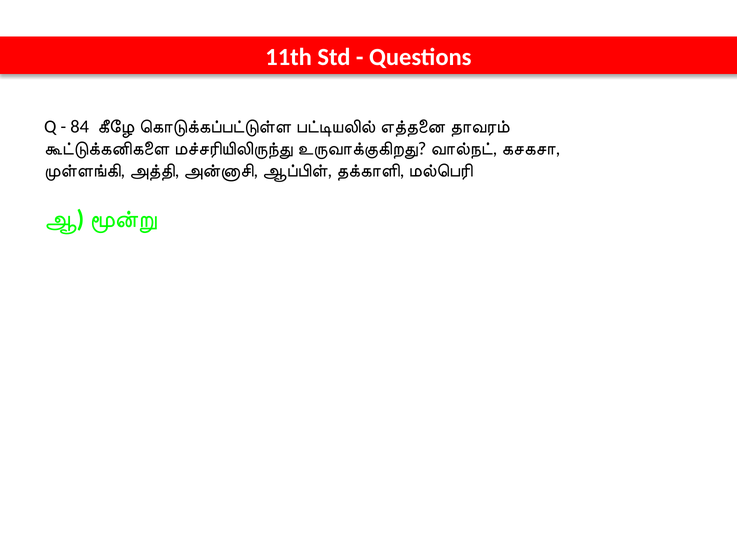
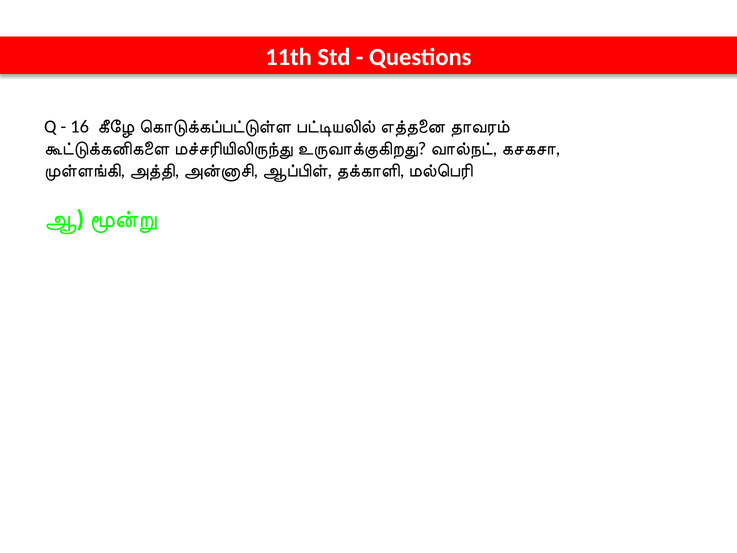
84: 84 -> 16 (80, 126)
